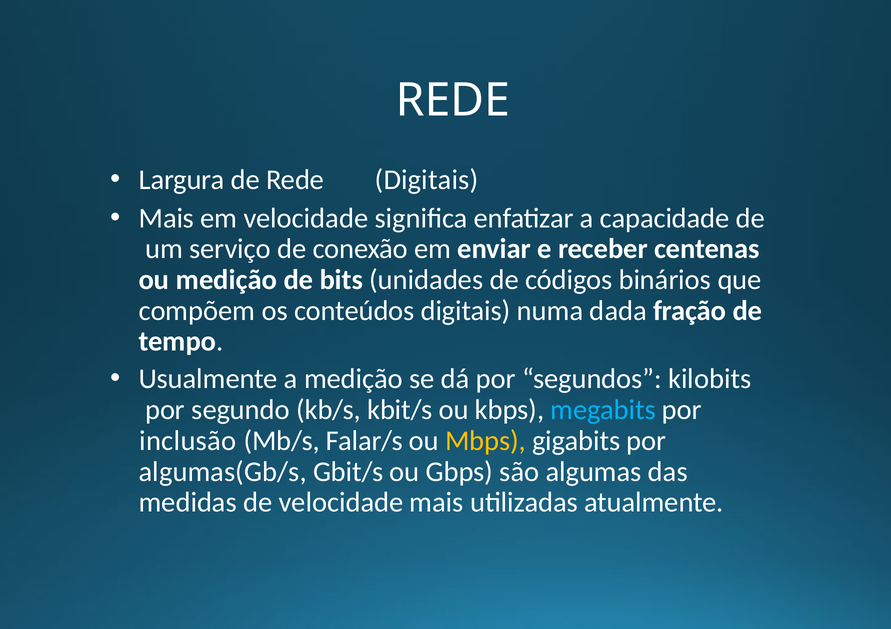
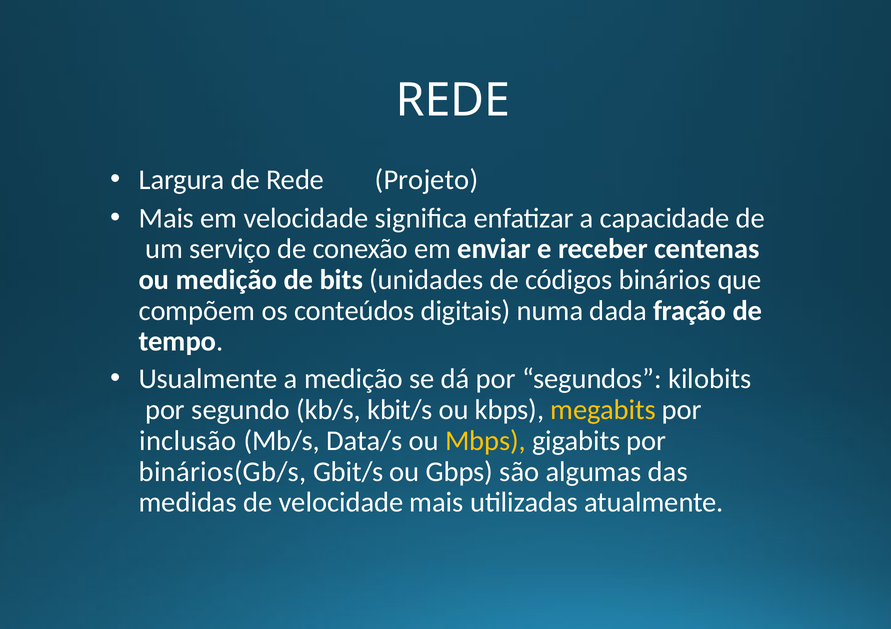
Rede Digitais: Digitais -> Projeto (426, 180)
megabits colour: light blue -> yellow (603, 410)
Falar/s: Falar/s -> Data/s (364, 441)
algumas(Gb/s: algumas(Gb/s -> binários(Gb/s (223, 472)
